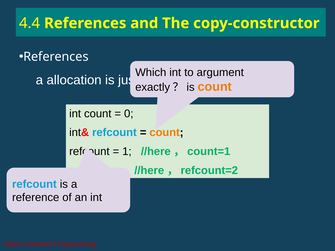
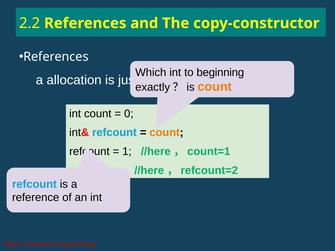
4.4: 4.4 -> 2.2 (30, 23)
argument: argument -> beginning (220, 72)
